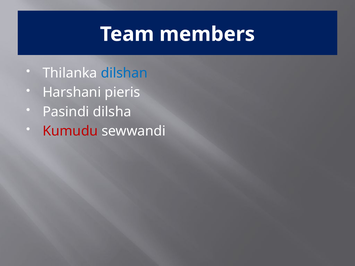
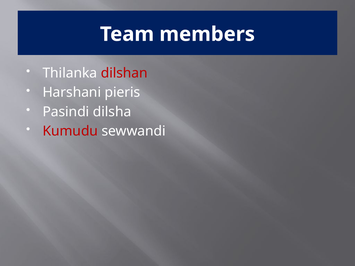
dilshan colour: blue -> red (124, 73)
